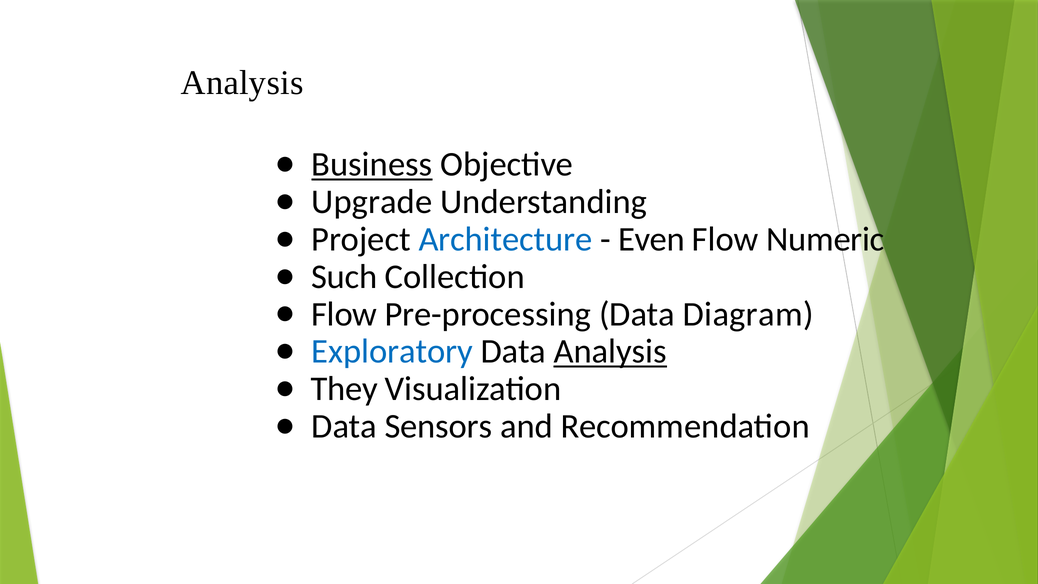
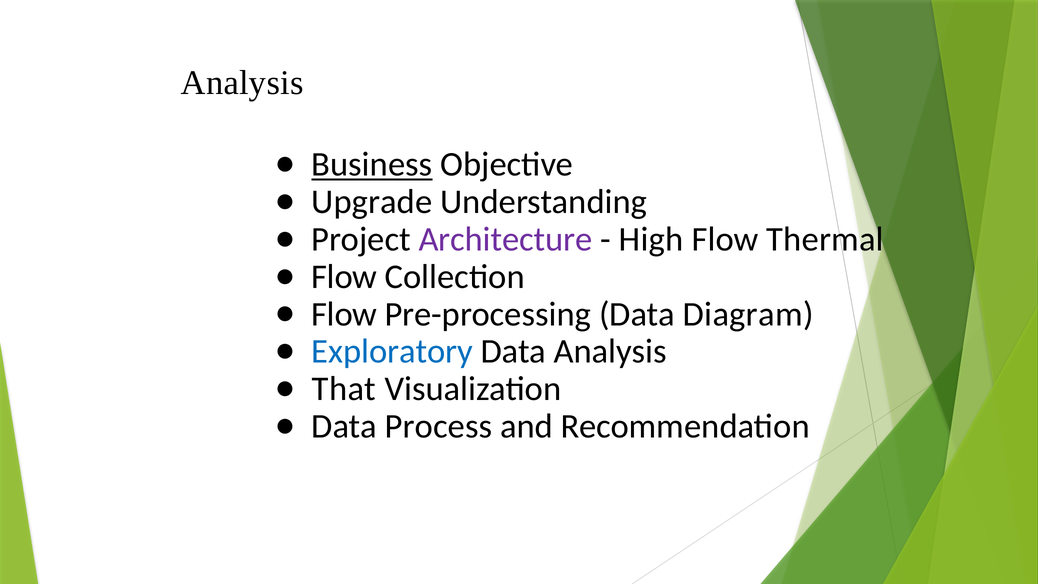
Architecture colour: blue -> purple (506, 239)
Even: Even -> High (651, 239)
Numeric: Numeric -> Thermal (825, 239)
Such: Such -> Flow (344, 277)
Analysis underline: present -> none (610, 351)
They: They -> That (344, 389)
Sensors: Sensors -> Process (438, 426)
